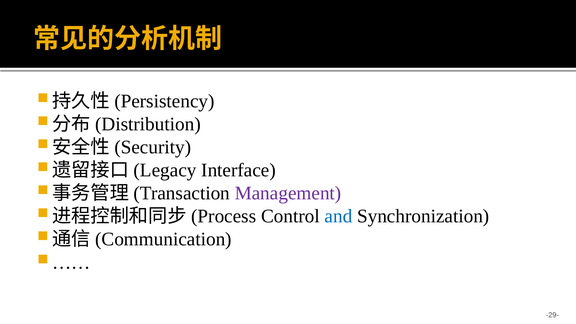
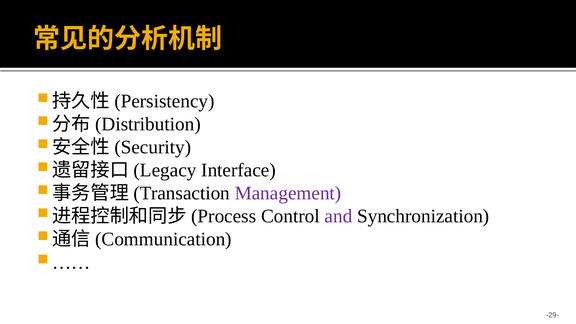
and colour: blue -> purple (338, 216)
